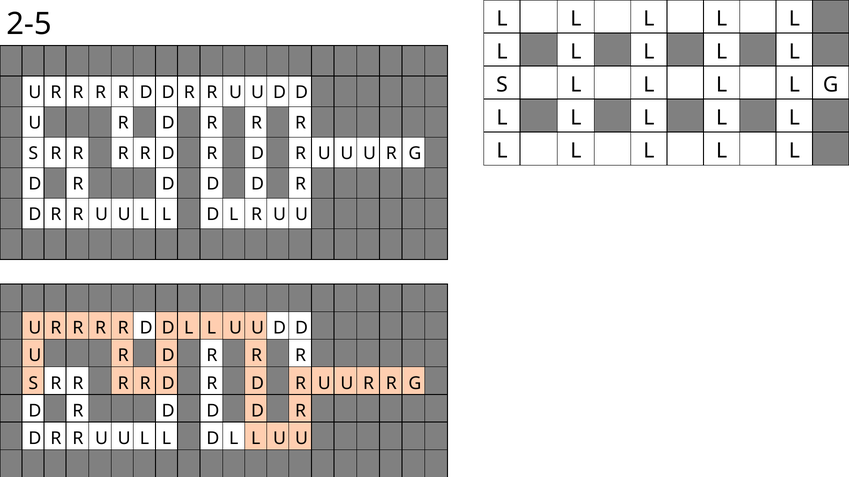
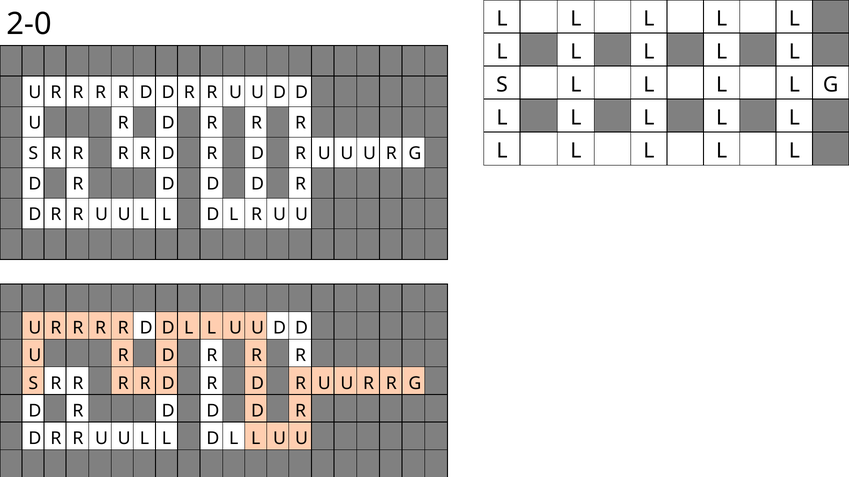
2-5: 2-5 -> 2-0 (29, 24)
